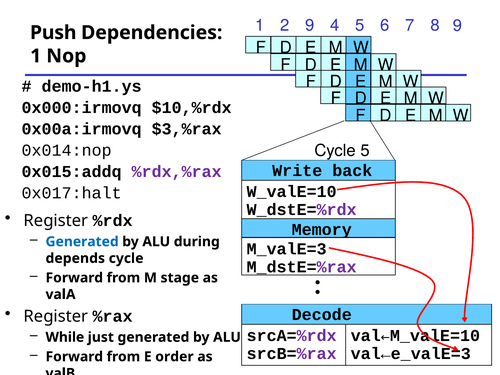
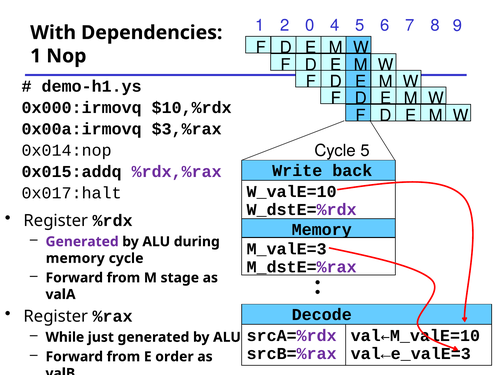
2 9: 9 -> 0 (310, 25)
Push: Push -> With (53, 33)
Generated colour: blue -> purple (82, 242)
depends: depends -> memory (75, 258)
